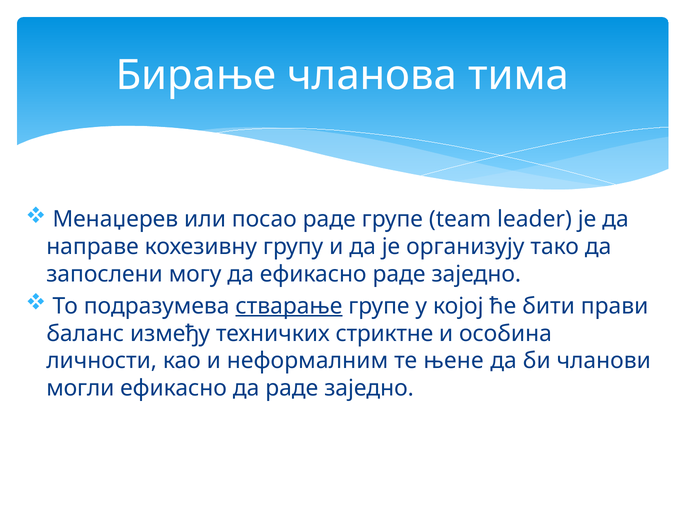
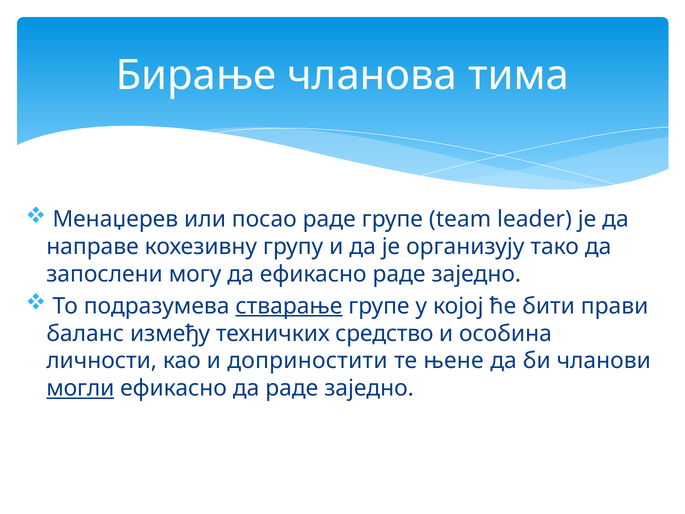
стриктне: стриктне -> средство (384, 333)
неформалним: неформалним -> доприностити (307, 361)
могли underline: none -> present (80, 388)
